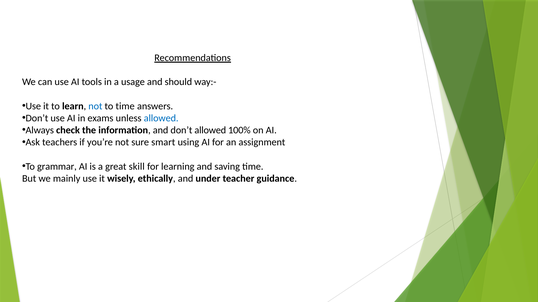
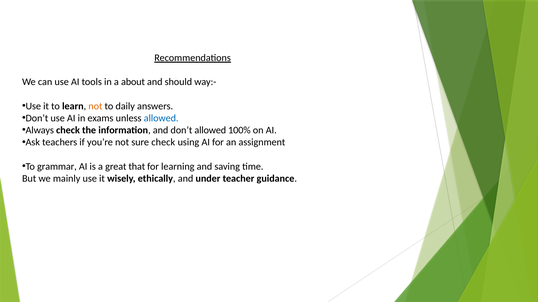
usage: usage -> about (133, 82)
not colour: blue -> orange (95, 106)
to time: time -> daily (125, 106)
sure smart: smart -> check (163, 143)
skill: skill -> that (137, 167)
